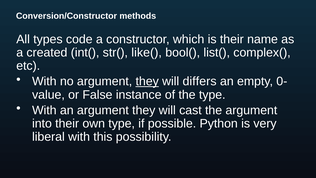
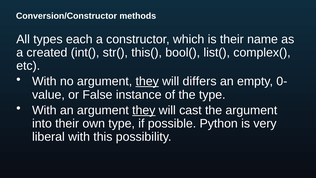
code: code -> each (79, 39)
like(: like( -> this( (147, 53)
they underline: none -> present (144, 110)
